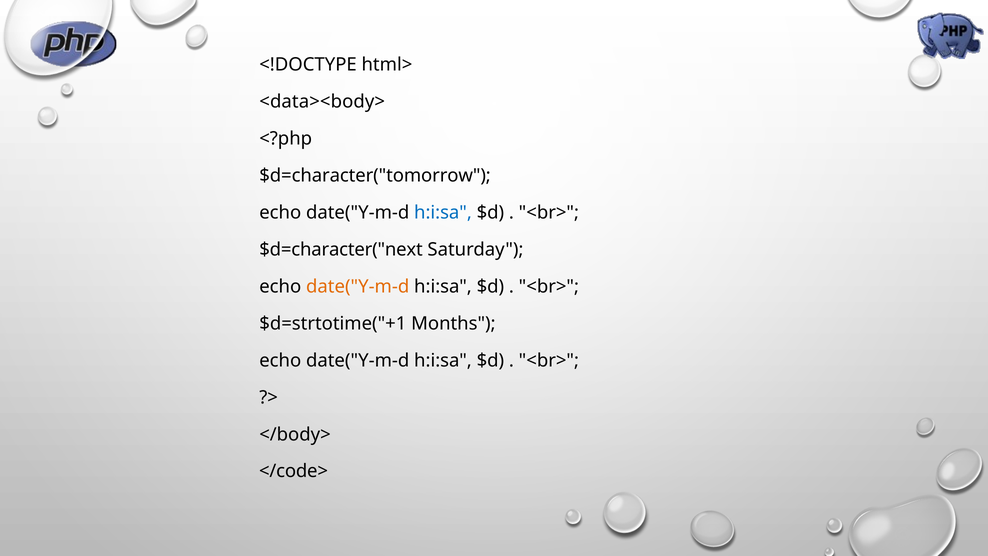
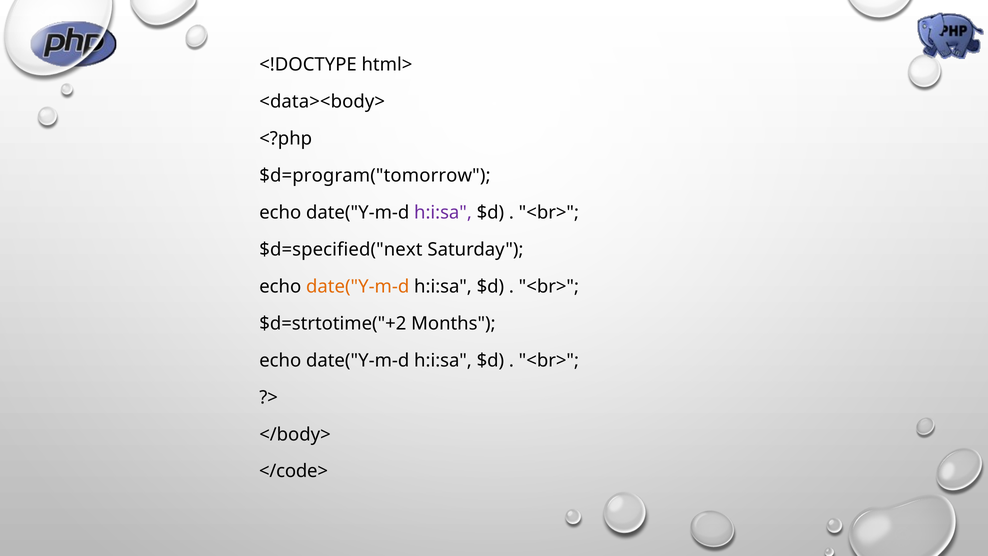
$d=character("tomorrow: $d=character("tomorrow -> $d=program("tomorrow (375, 175)
h:i:sa colour: blue -> purple (443, 212)
$d=character("next: $d=character("next -> $d=specified("next (341, 249)
$d=strtotime("+1: $d=strtotime("+1 -> $d=strtotime("+2 (333, 323)
